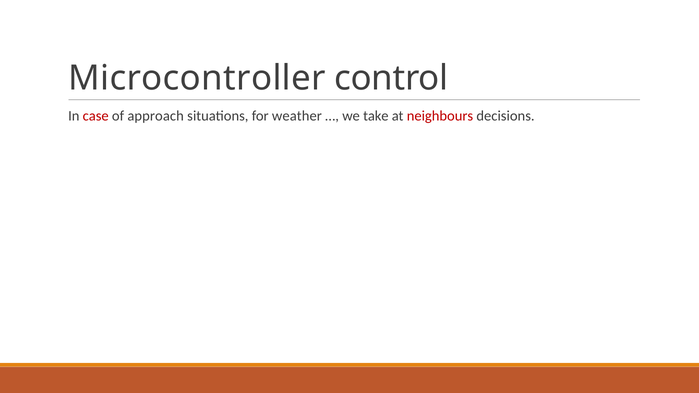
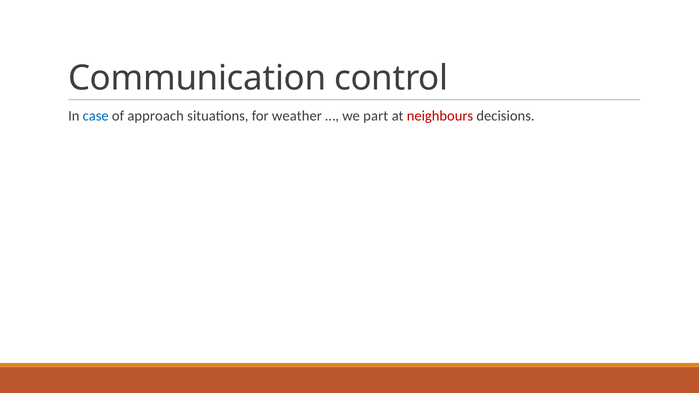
Microcontroller: Microcontroller -> Communication (197, 78)
case colour: red -> blue (96, 116)
take: take -> part (376, 116)
